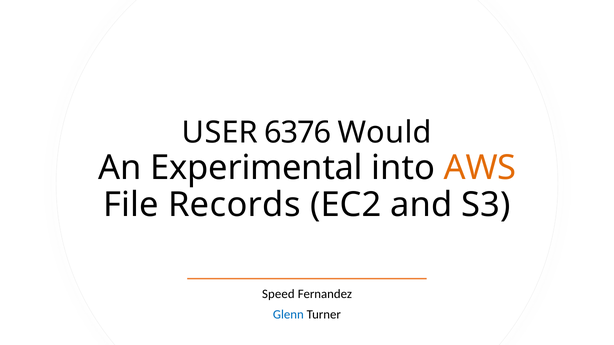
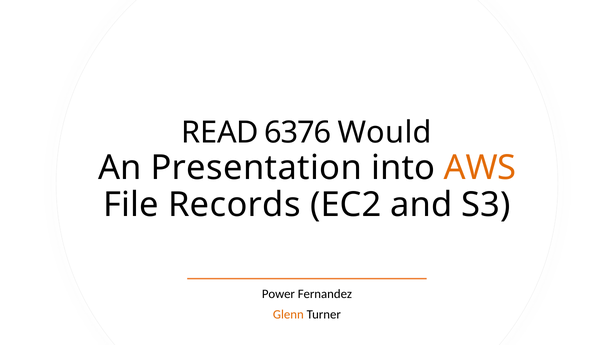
USER: USER -> READ (220, 133)
Experimental: Experimental -> Presentation (256, 168)
Speed: Speed -> Power (278, 295)
Glenn colour: blue -> orange (288, 315)
